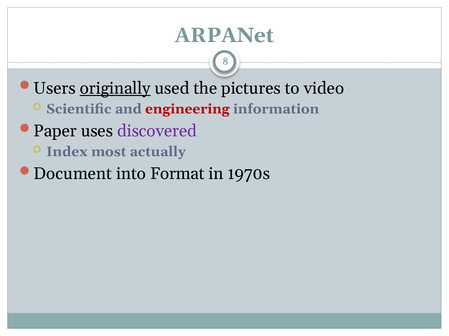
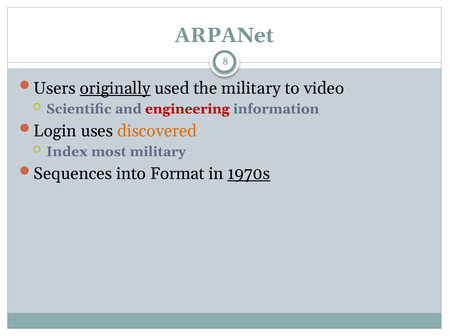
the pictures: pictures -> military (251, 88)
Paper: Paper -> Login (55, 131)
discovered colour: purple -> orange (157, 131)
most actually: actually -> military (158, 152)
Document: Document -> Sequences (73, 174)
1970s underline: none -> present (249, 174)
